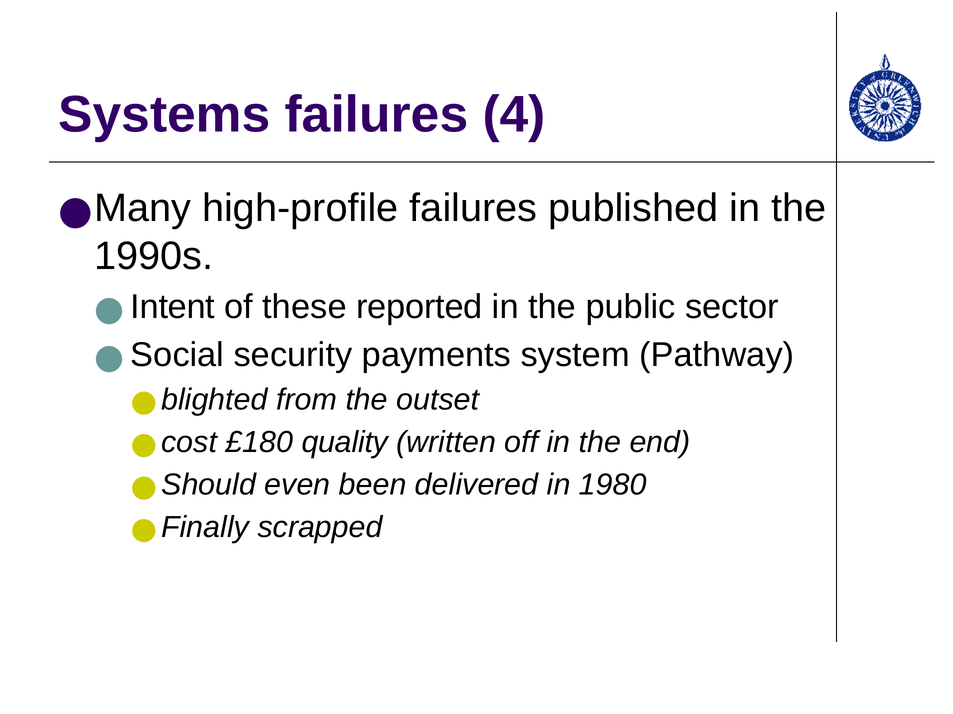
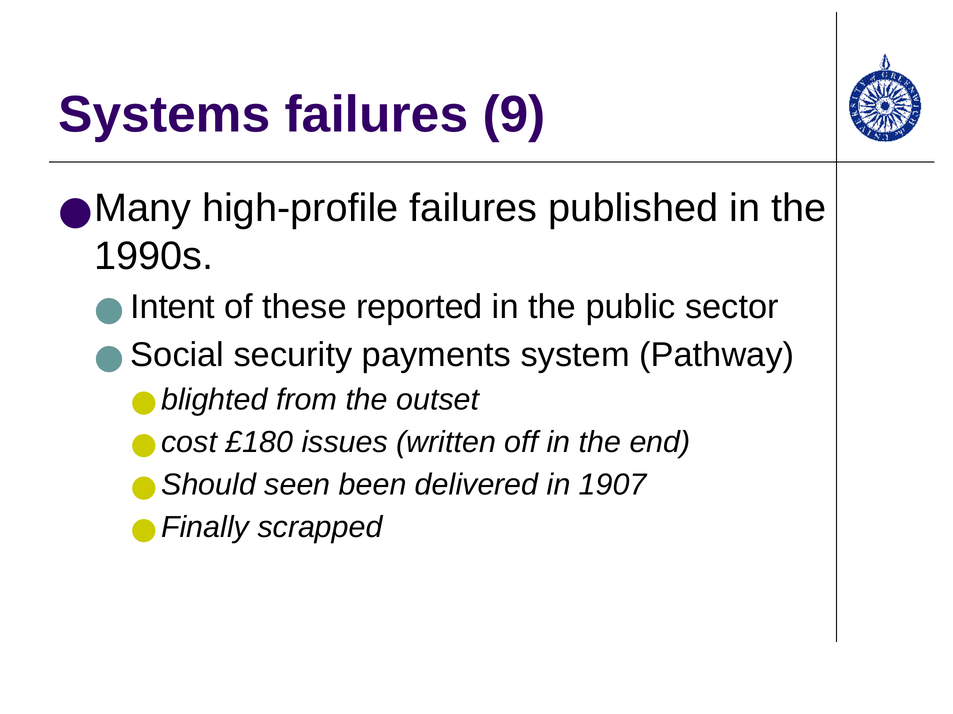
4: 4 -> 9 (514, 115)
quality: quality -> issues (345, 443)
even: even -> seen (297, 485)
1980: 1980 -> 1907 (613, 485)
